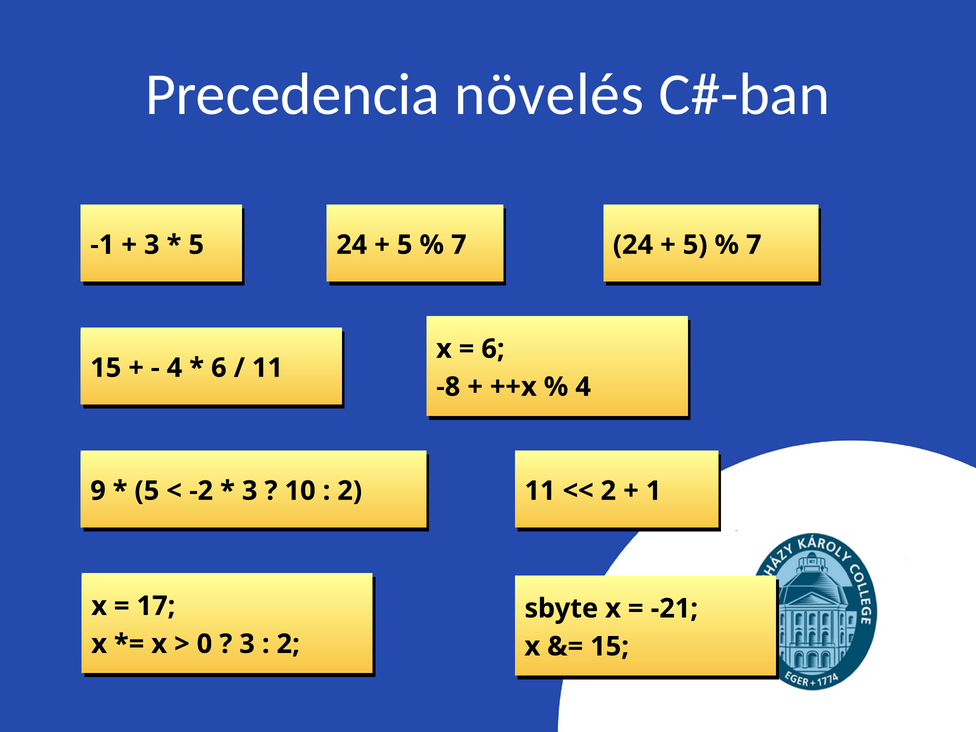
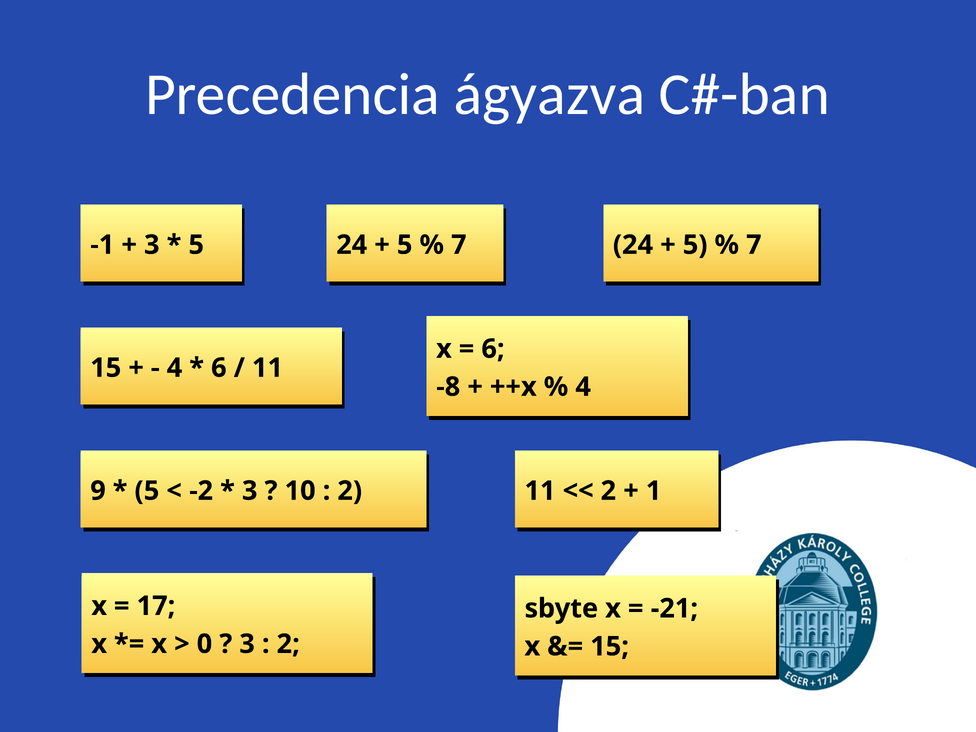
növelés: növelés -> ágyazva (549, 94)
